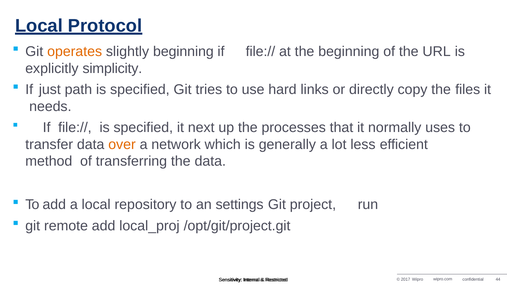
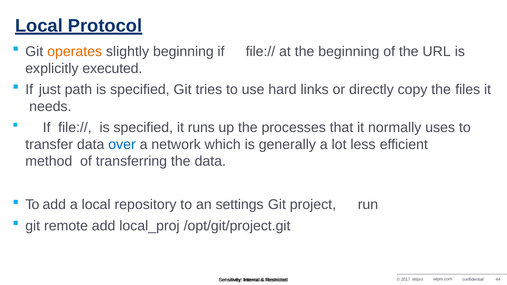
simplicity: simplicity -> executed (112, 68)
next: next -> runs (201, 128)
over colour: orange -> blue (122, 145)
